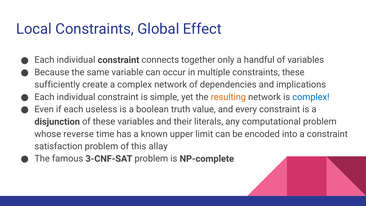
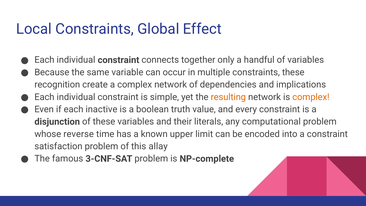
sufficiently: sufficiently -> recognition (57, 85)
complex colour: blue -> orange (311, 97)
useless: useless -> inactive (101, 109)
